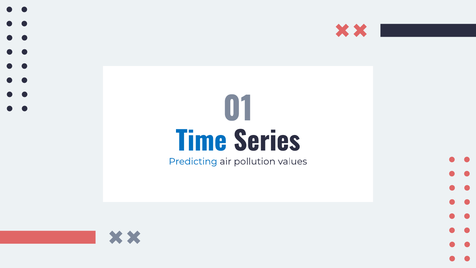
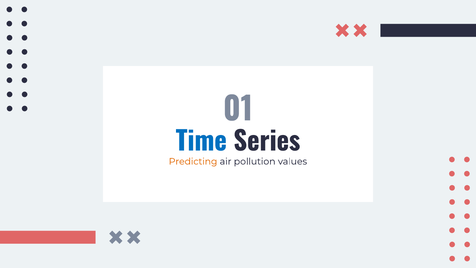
Predicting colour: blue -> orange (193, 161)
